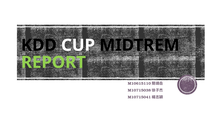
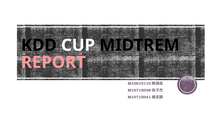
REPORT colour: light green -> pink (53, 62)
